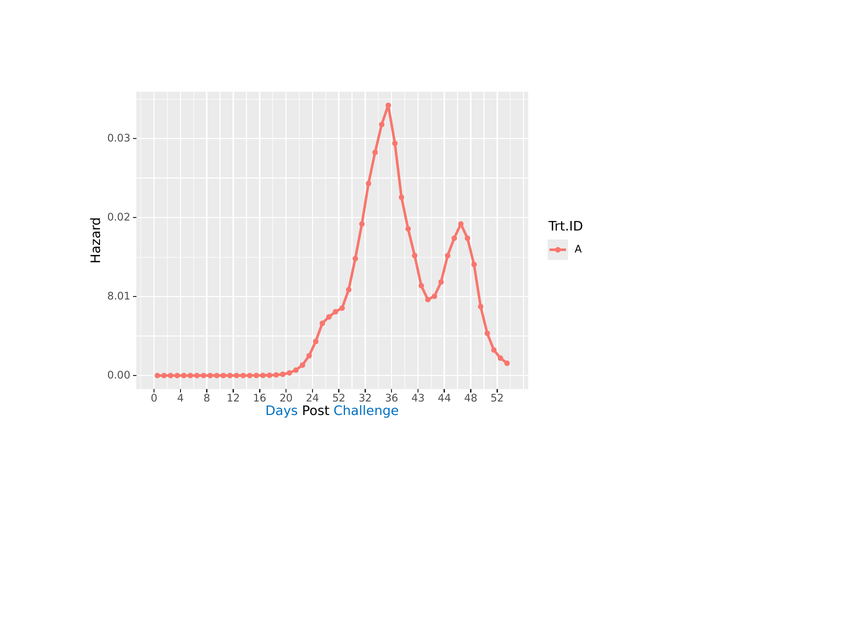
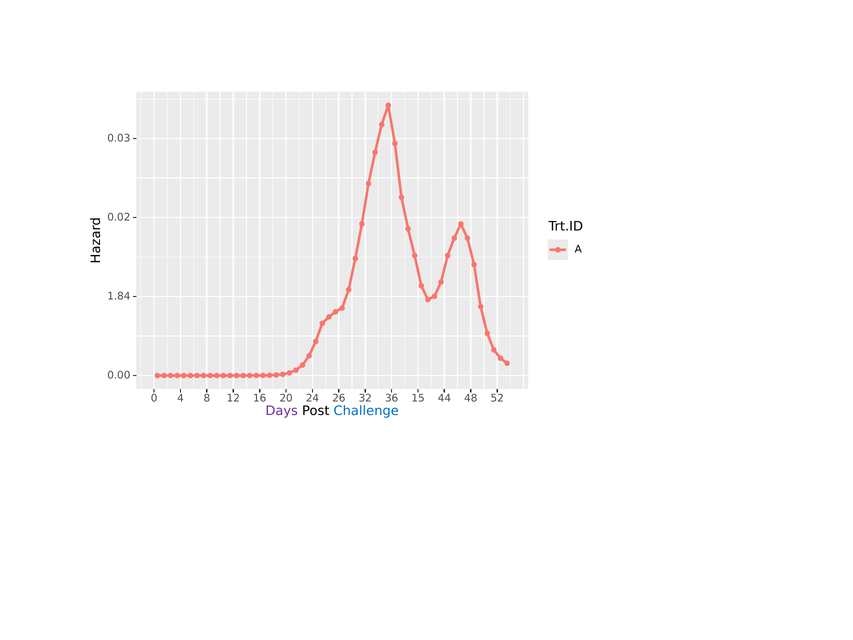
8.01: 8.01 -> 1.84 (119, 296)
24 52: 52 -> 26 (339, 398)
43: 43 -> 15 (418, 398)
Days colour: blue -> purple (282, 411)
